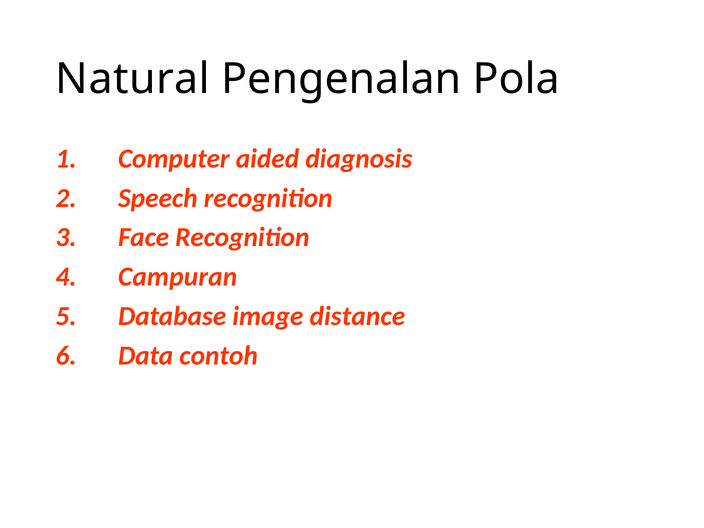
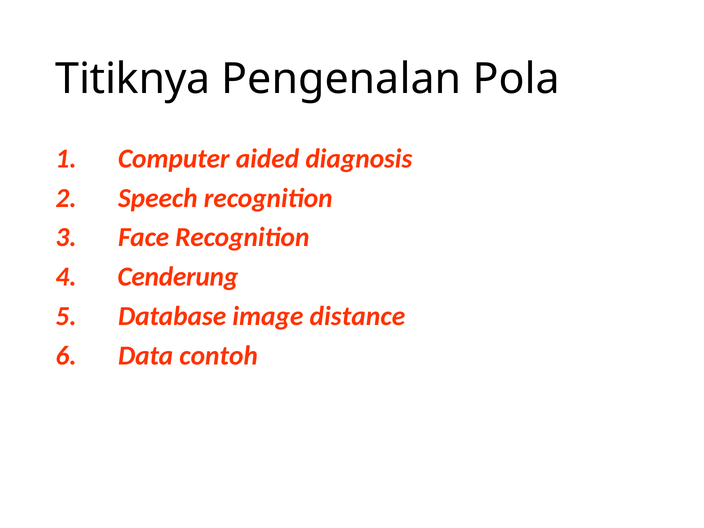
Natural: Natural -> Titiknya (133, 79)
Campuran: Campuran -> Cenderung (178, 277)
